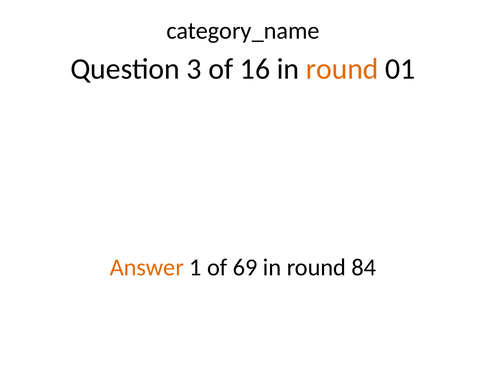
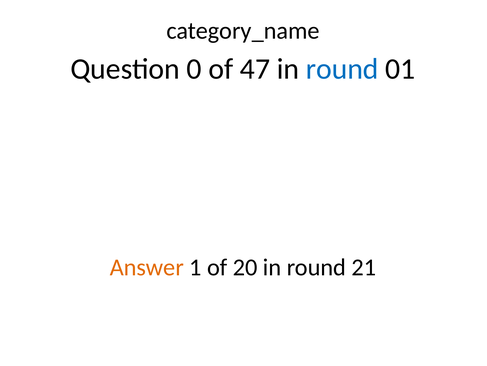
3: 3 -> 0 (194, 69)
16: 16 -> 47 (255, 69)
round colour: orange -> blue (342, 69)
69: 69 -> 20 (245, 267)
84: 84 -> 21 (364, 267)
